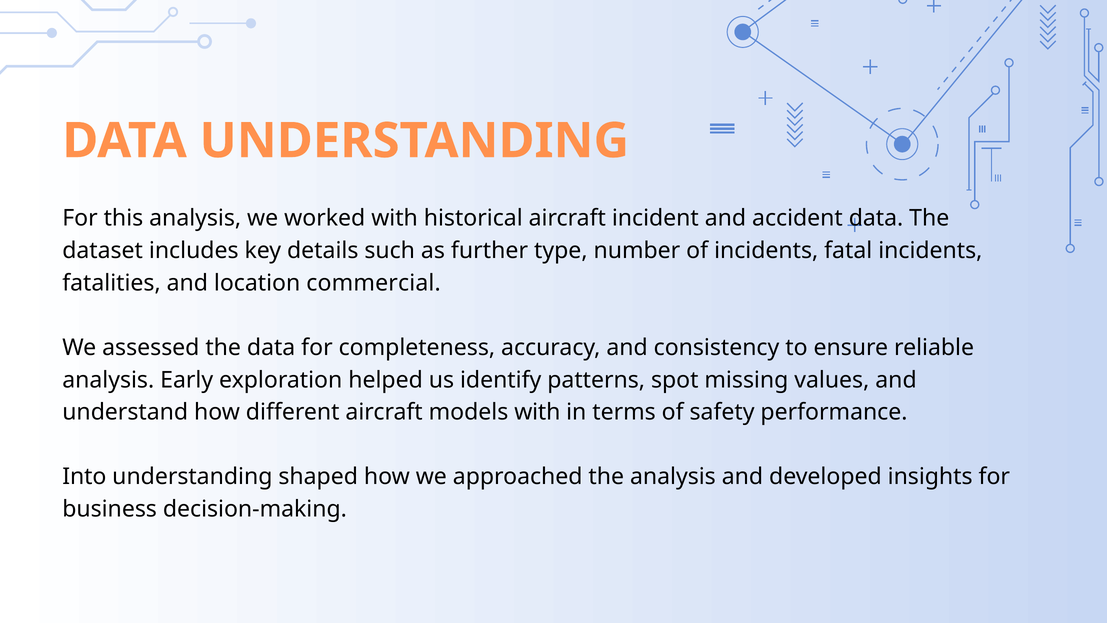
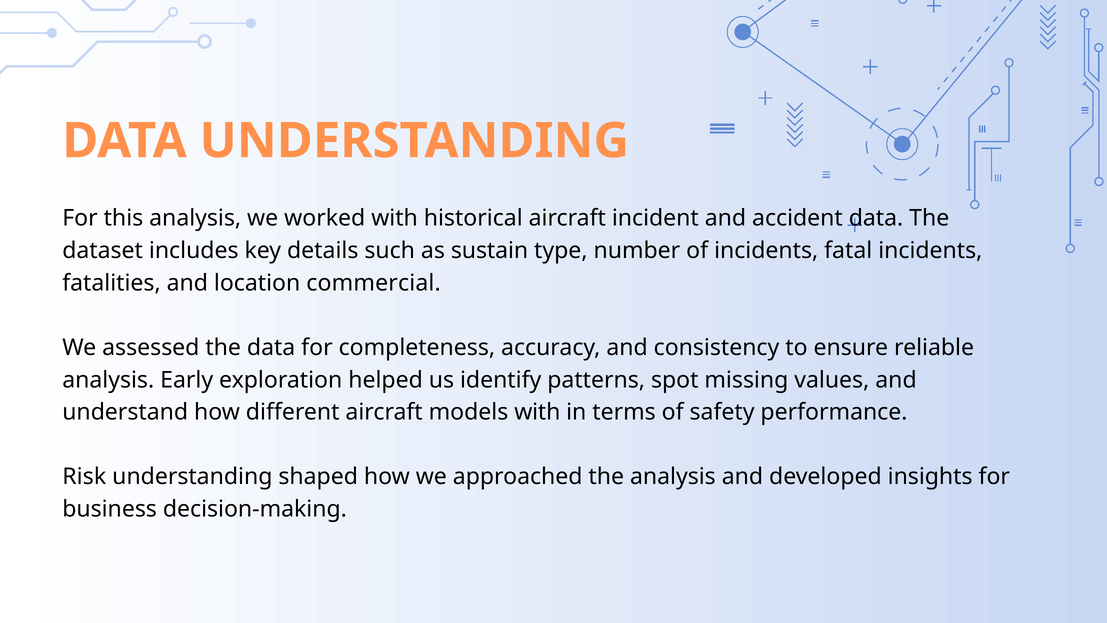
further: further -> sustain (490, 251)
Into: Into -> Risk (84, 477)
